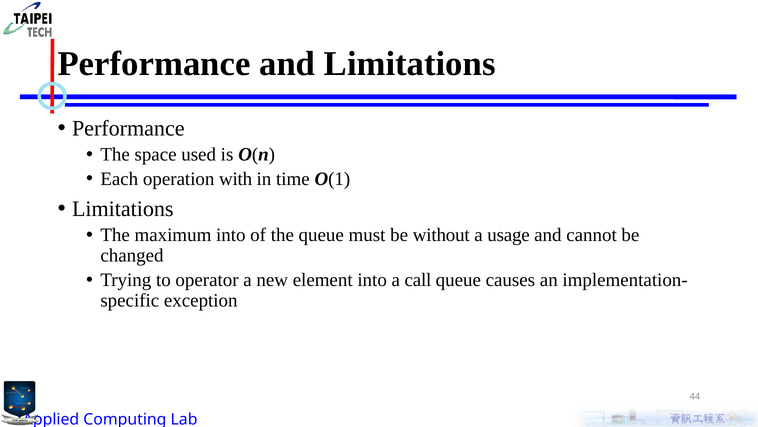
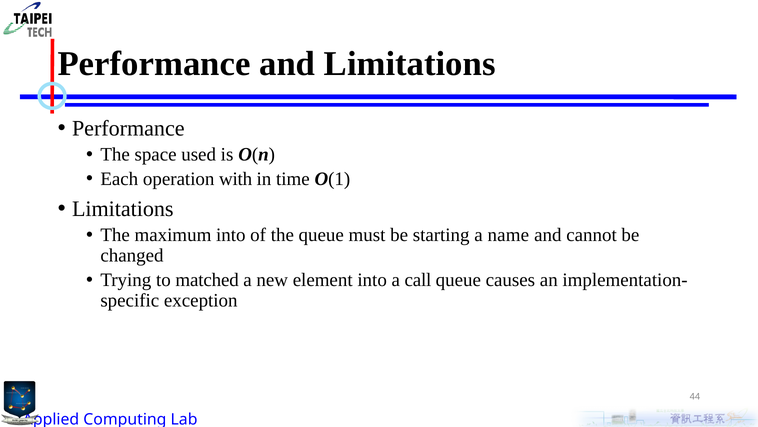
without: without -> starting (441, 235)
usage: usage -> name (508, 235)
operator: operator -> matched (207, 280)
